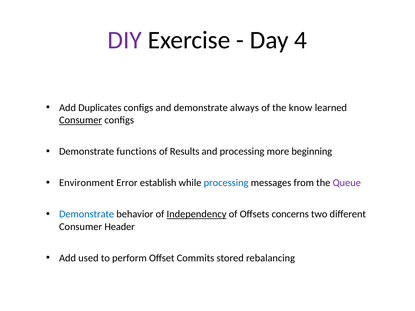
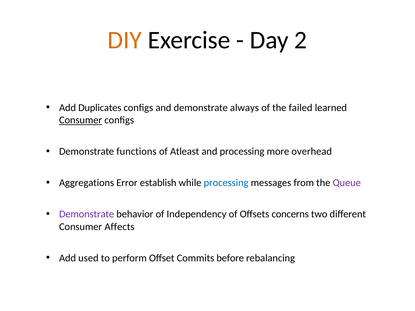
DIY colour: purple -> orange (125, 40)
4: 4 -> 2 (301, 40)
know: know -> failed (301, 108)
Results: Results -> Atleast (185, 152)
beginning: beginning -> overhead (312, 152)
Environment: Environment -> Aggregations (87, 183)
Demonstrate colour: blue -> purple (87, 214)
Independency underline: present -> none (197, 214)
Header: Header -> Affects (120, 227)
stored: stored -> before (230, 258)
